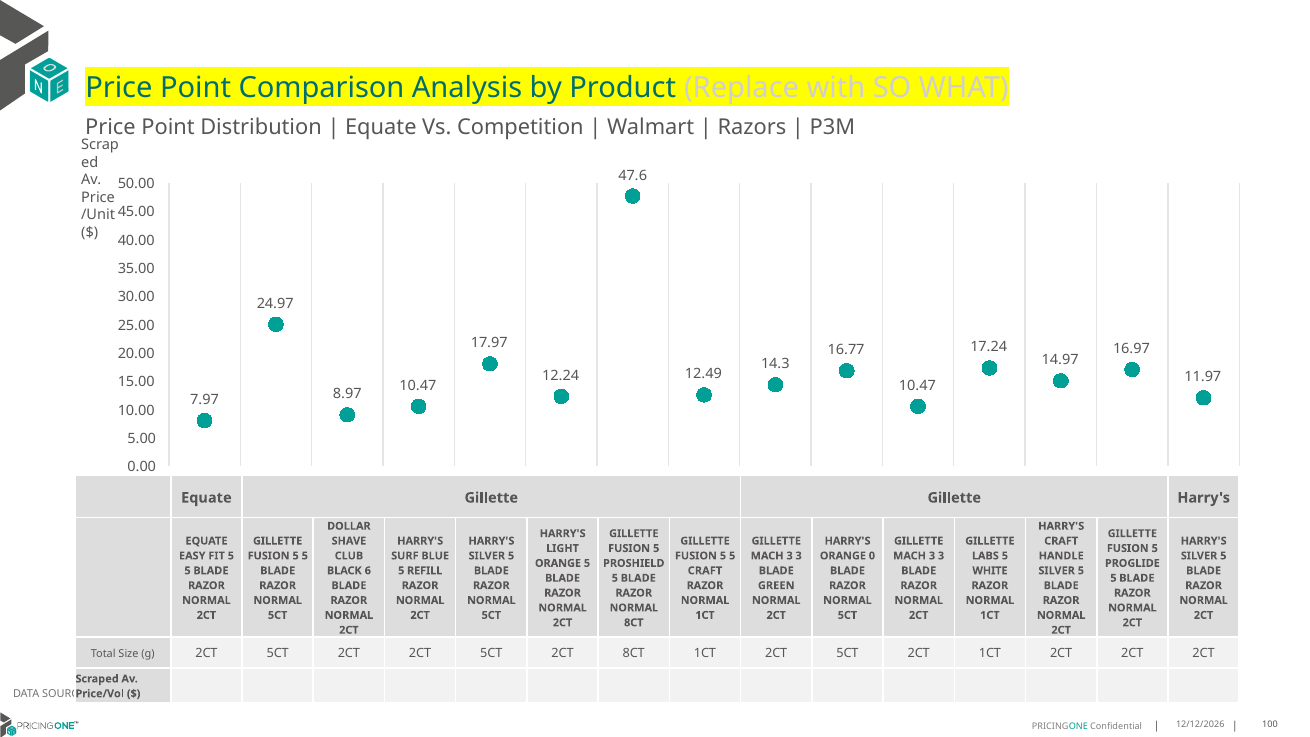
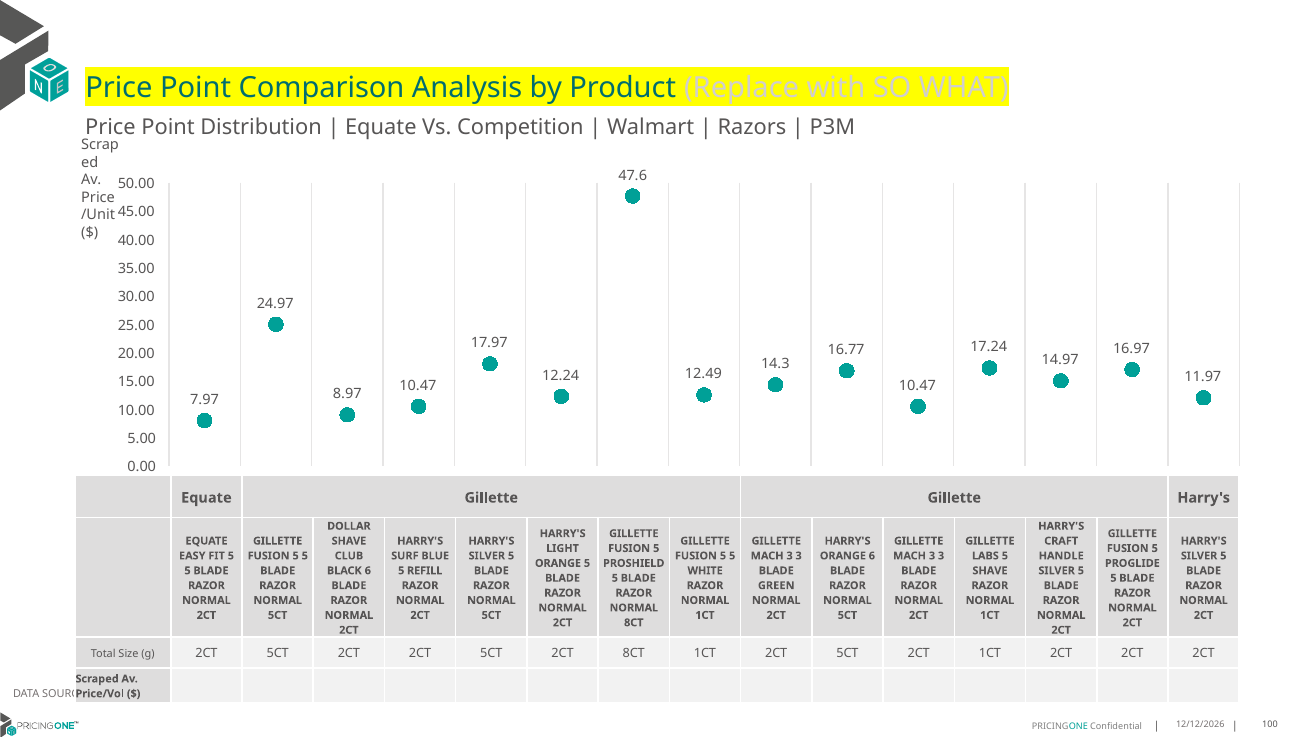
ORANGE 0: 0 -> 6 (872, 556)
CRAFT: CRAFT -> WHITE (705, 571)
WHITE: WHITE -> SHAVE (990, 571)
